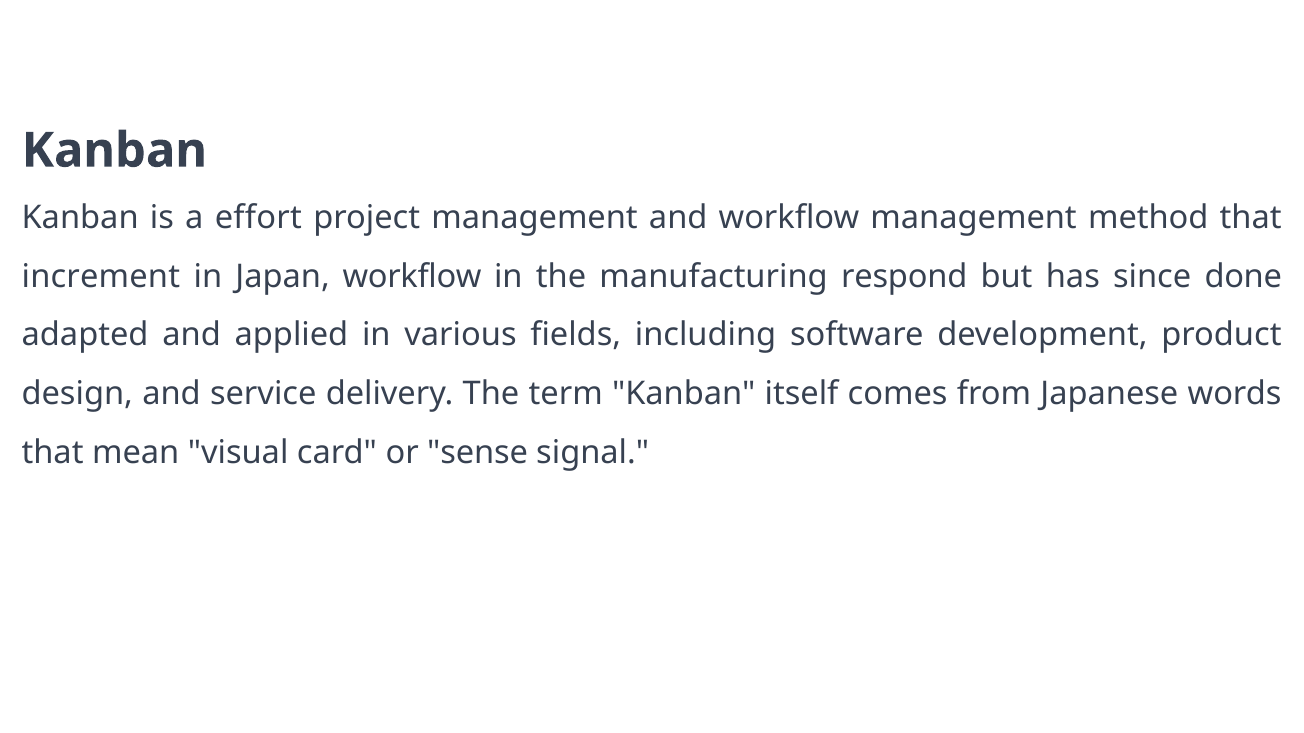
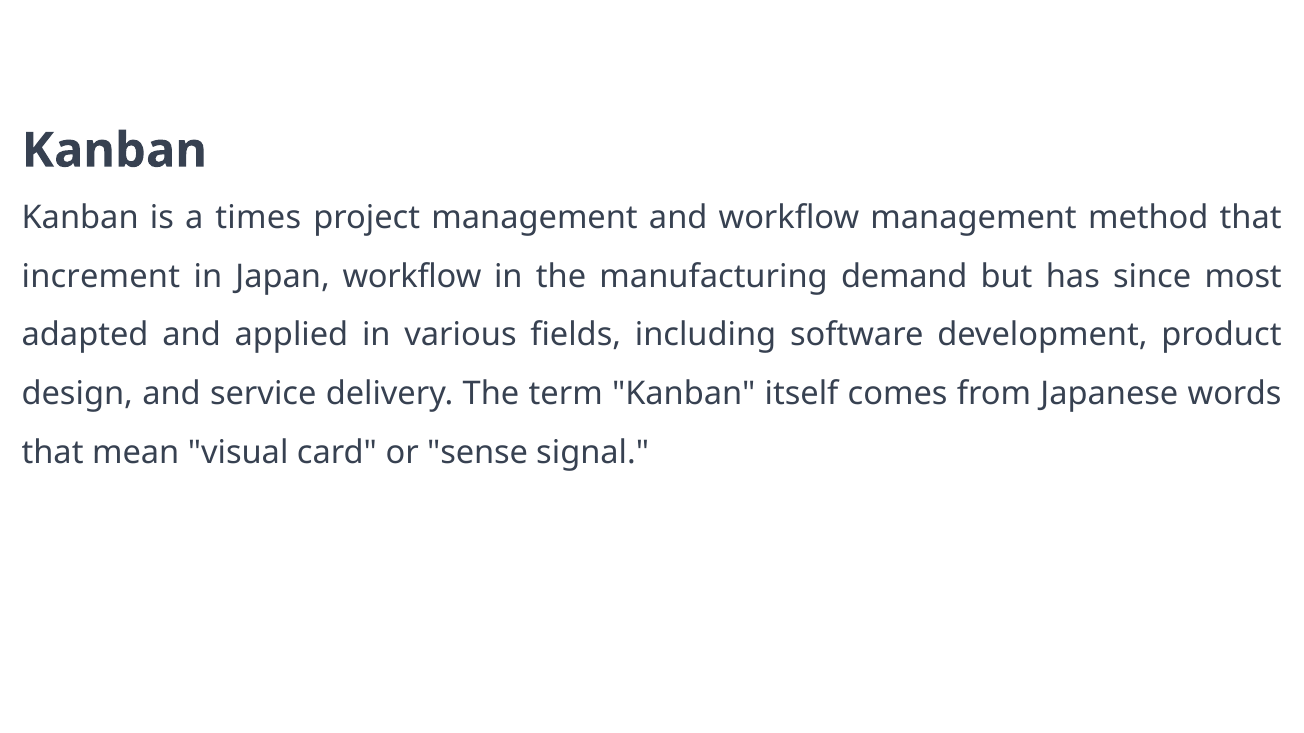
effort: effort -> times (258, 218)
respond: respond -> demand (904, 277)
done: done -> most (1243, 277)
